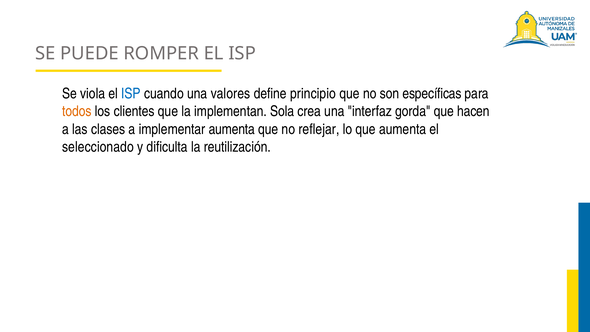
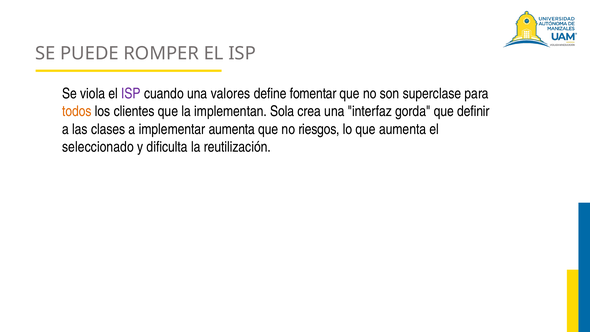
ISP colour: blue -> purple (131, 94)
principio: principio -> fomentar (313, 94)
específicas: específicas -> superclase (432, 94)
hacen: hacen -> definir (473, 111)
reflejar: reflejar -> riesgos (319, 129)
